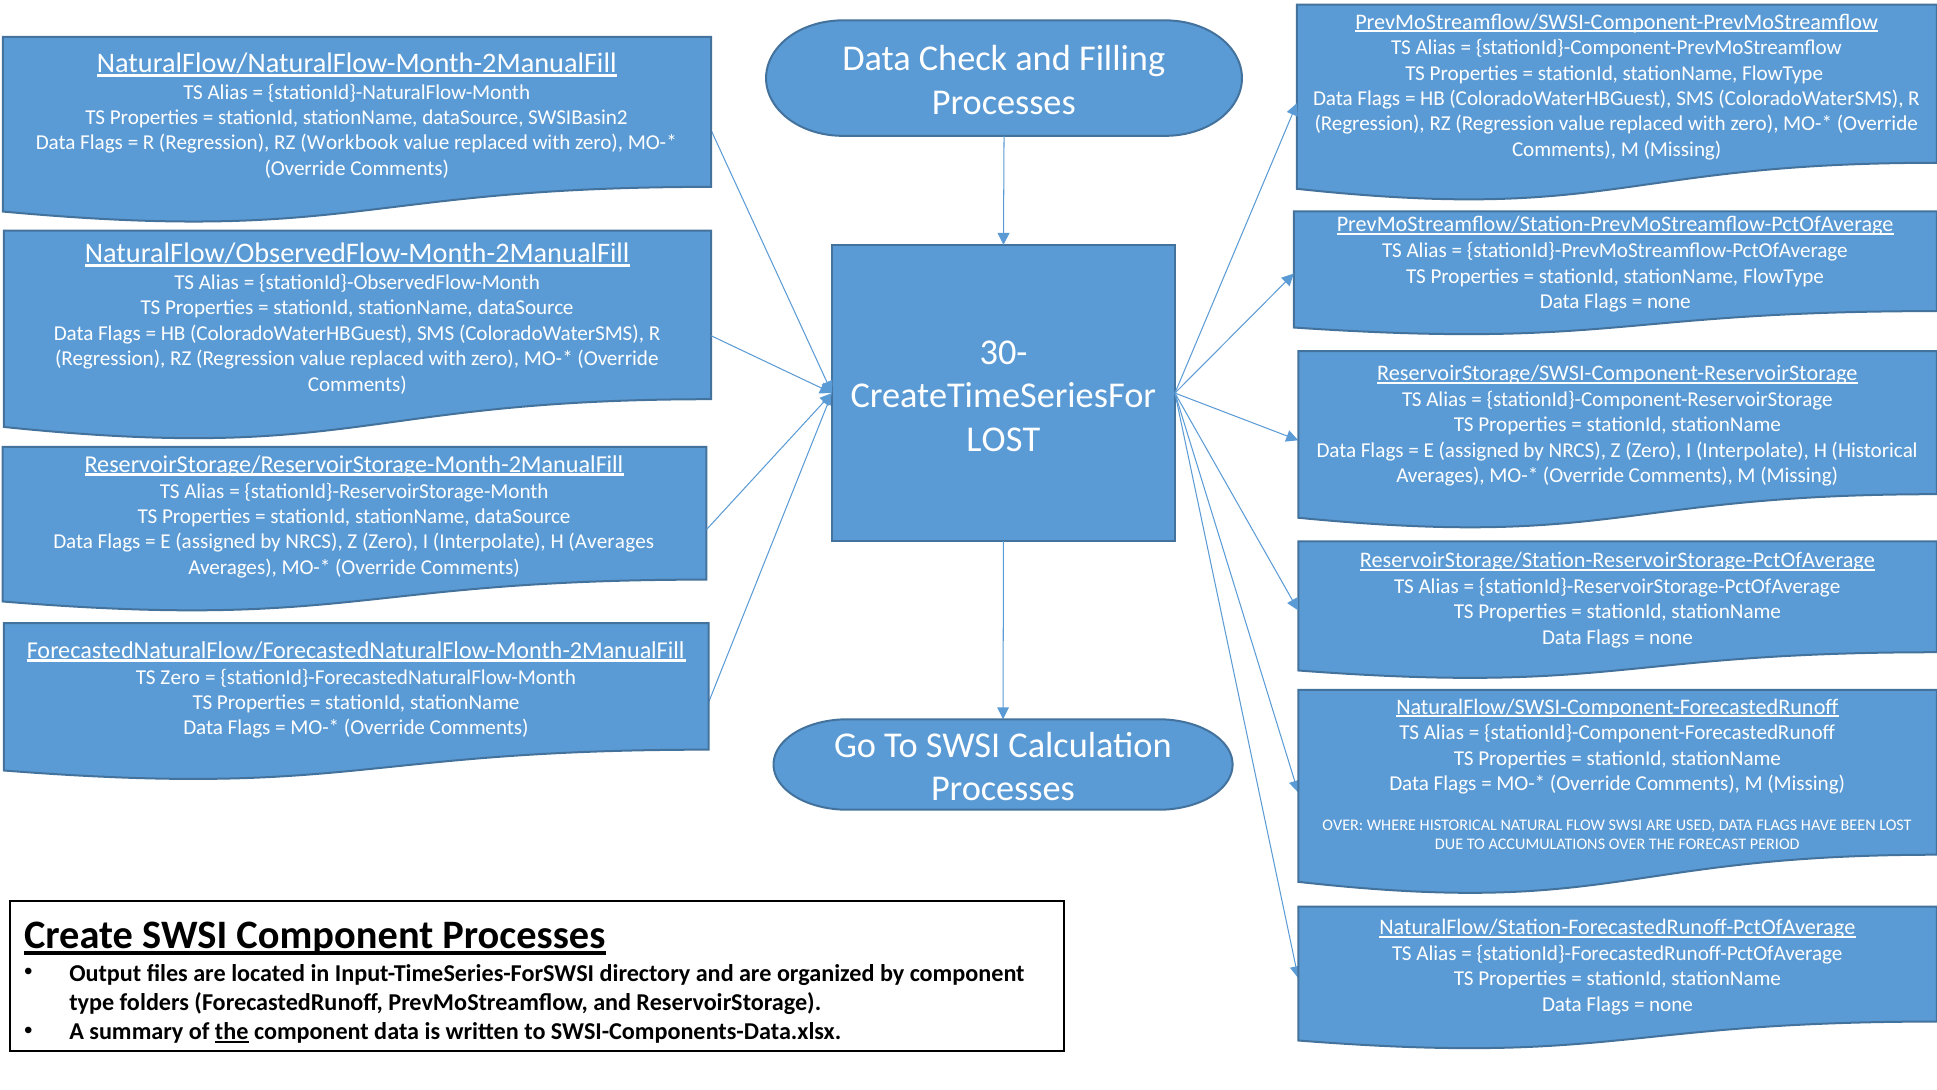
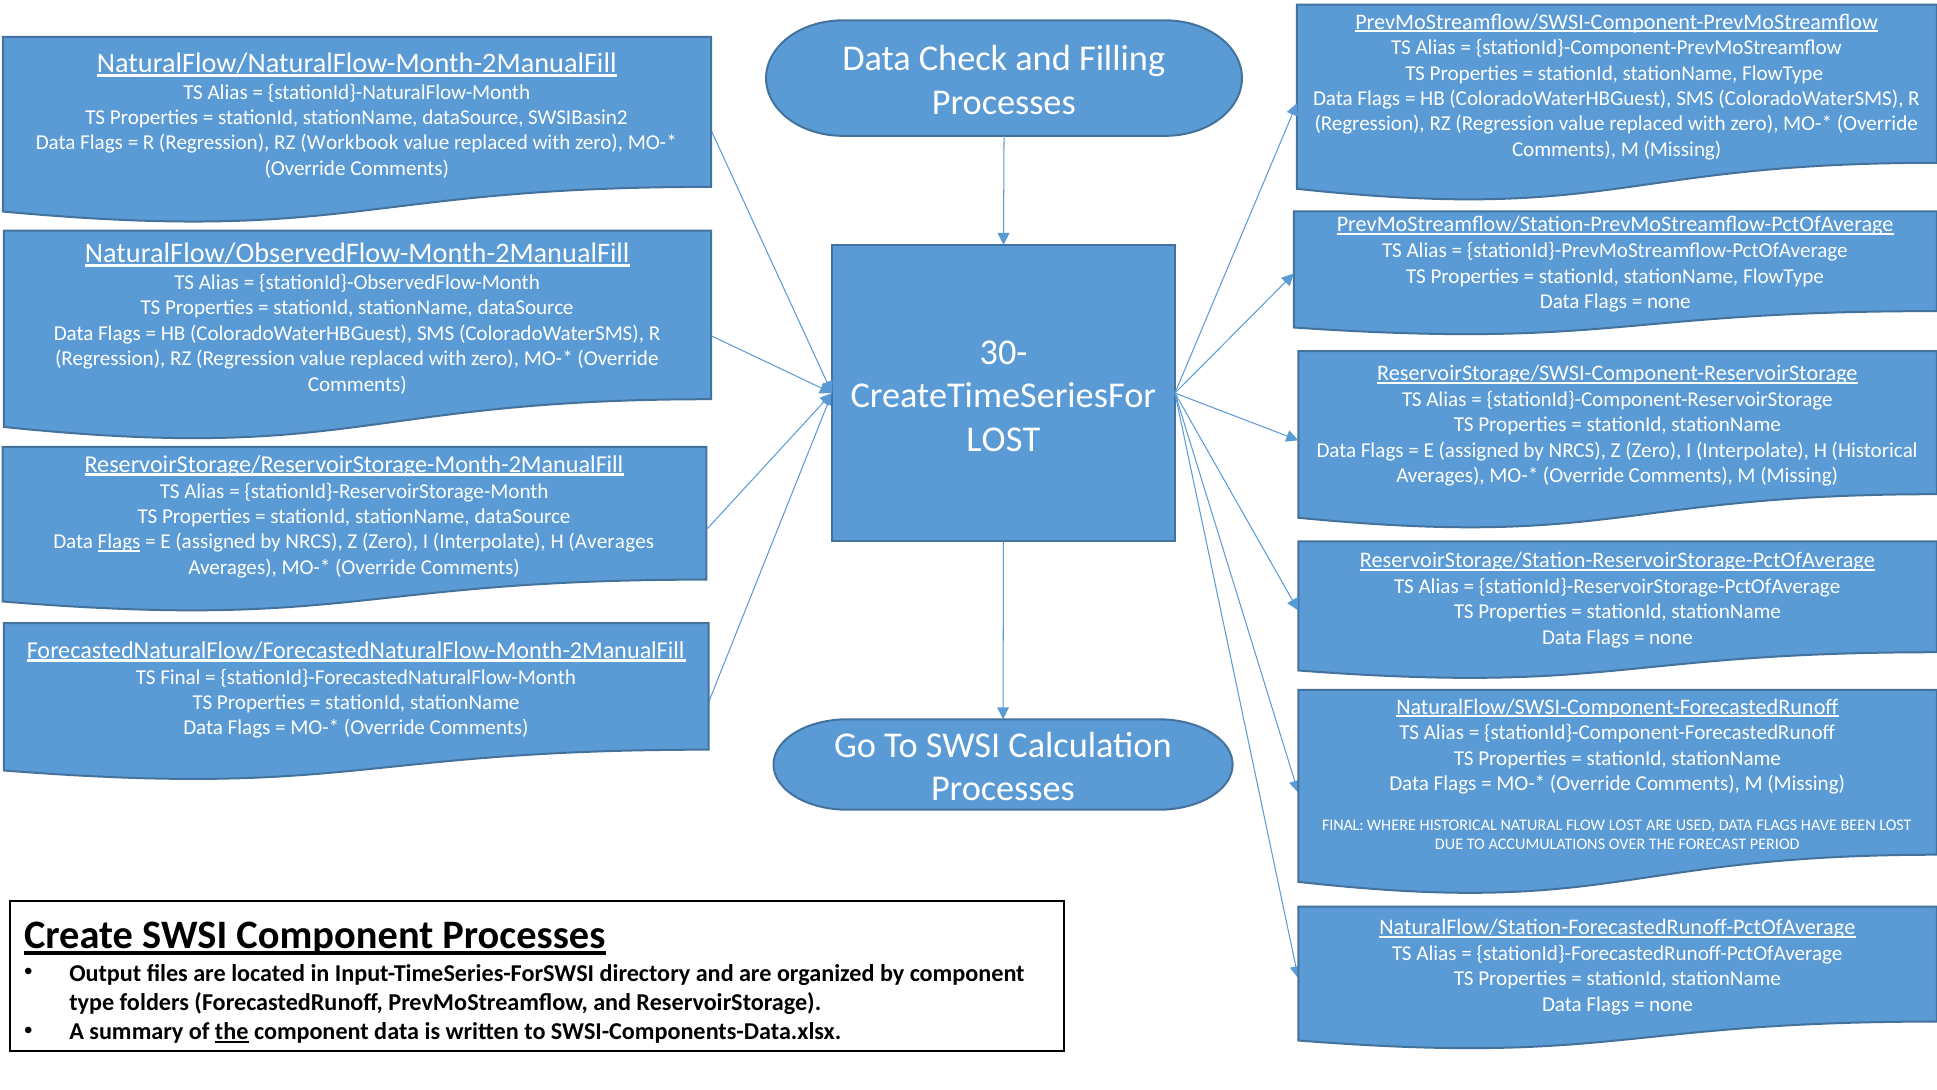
Flags underline: none -> present (119, 542)
TS Zero: Zero -> Final (180, 677)
OVER: OVER -> FINAL (1343, 825)
FLOW SWSI: SWSI -> LOST (1625, 825)
